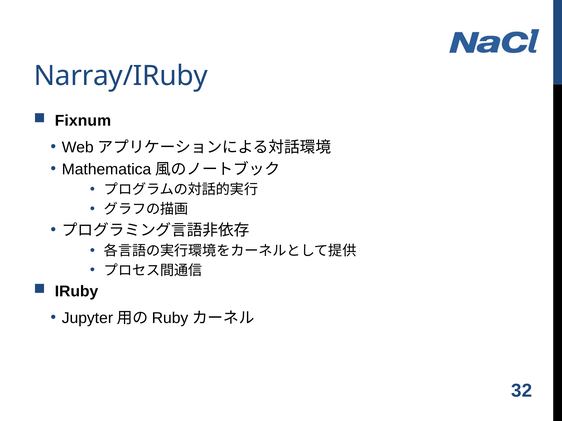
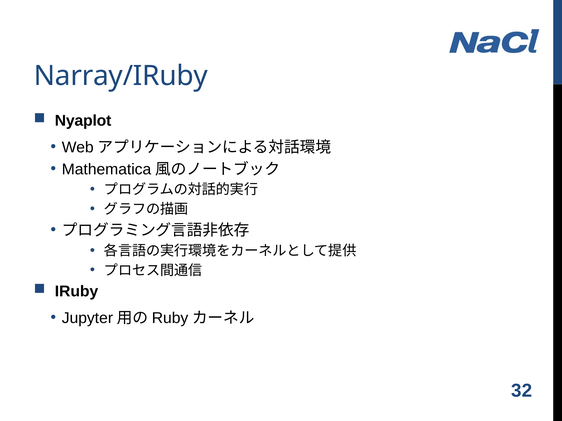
Fixnum: Fixnum -> Nyaplot (83, 121)
